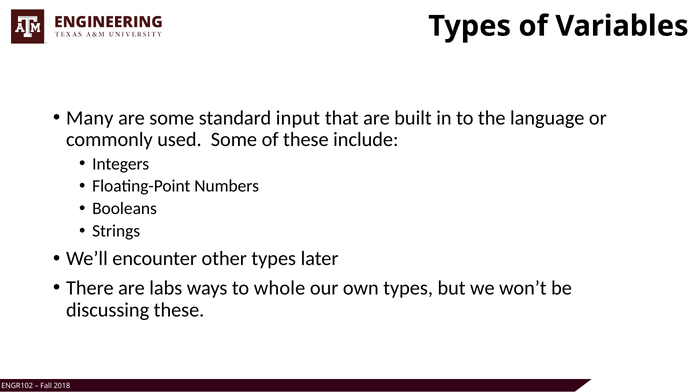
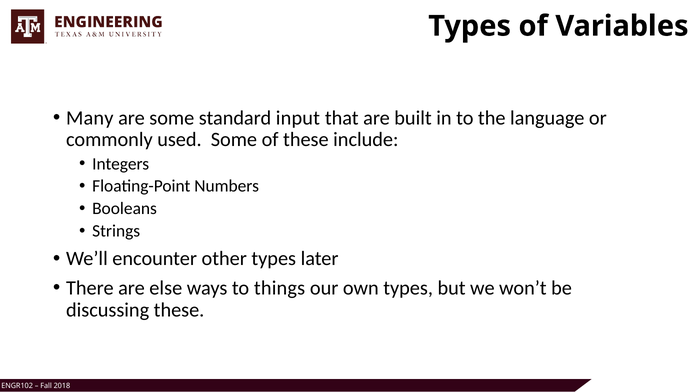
labs: labs -> else (166, 288)
whole: whole -> things (280, 288)
